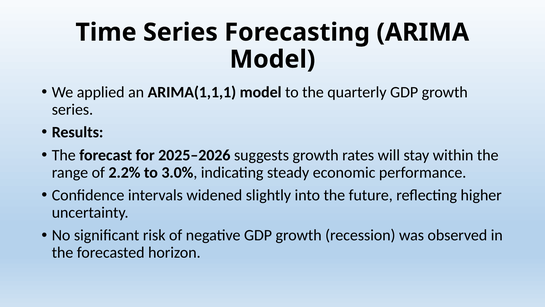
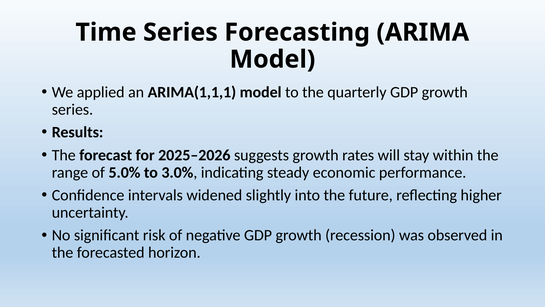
2.2%: 2.2% -> 5.0% (124, 172)
